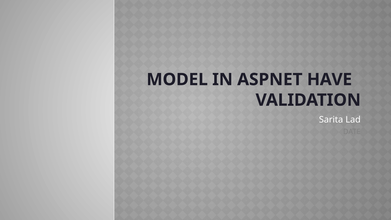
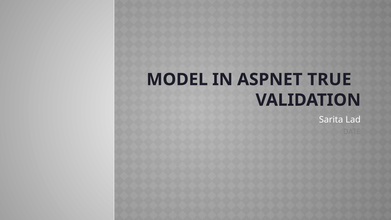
HAVE: HAVE -> TRUE (329, 79)
